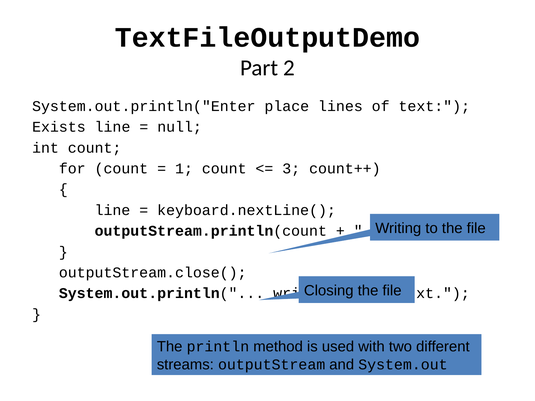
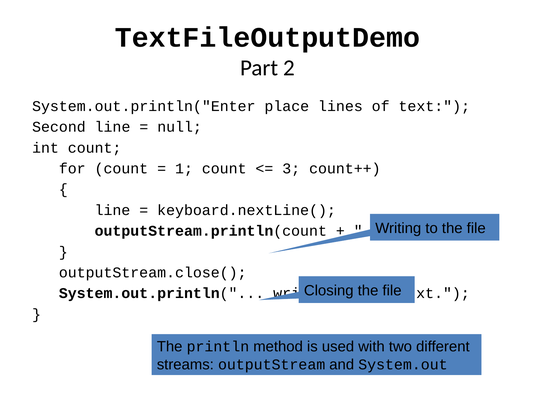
Exists: Exists -> Second (59, 127)
